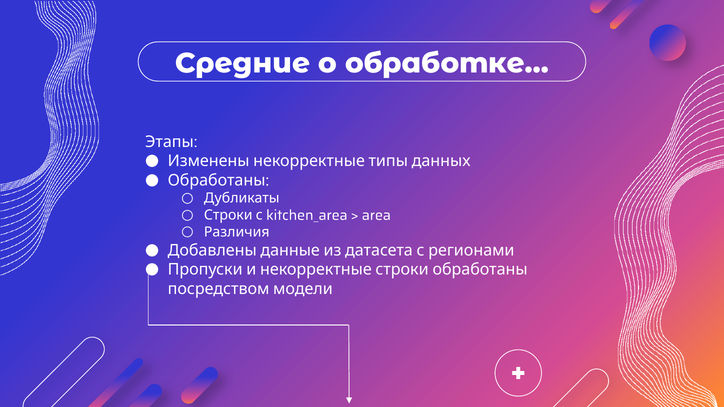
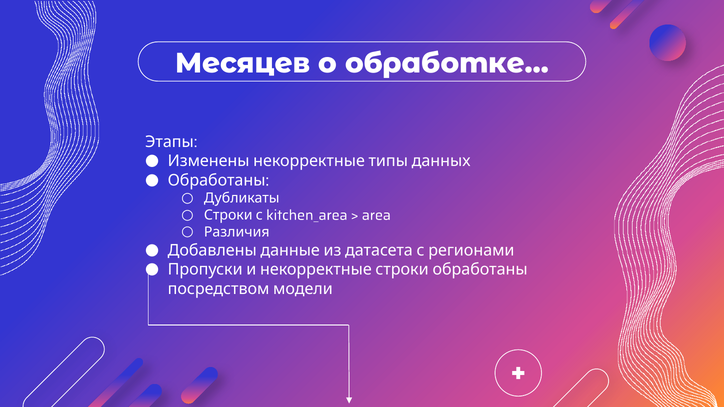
Средние: Средние -> Месяцев (243, 63)
